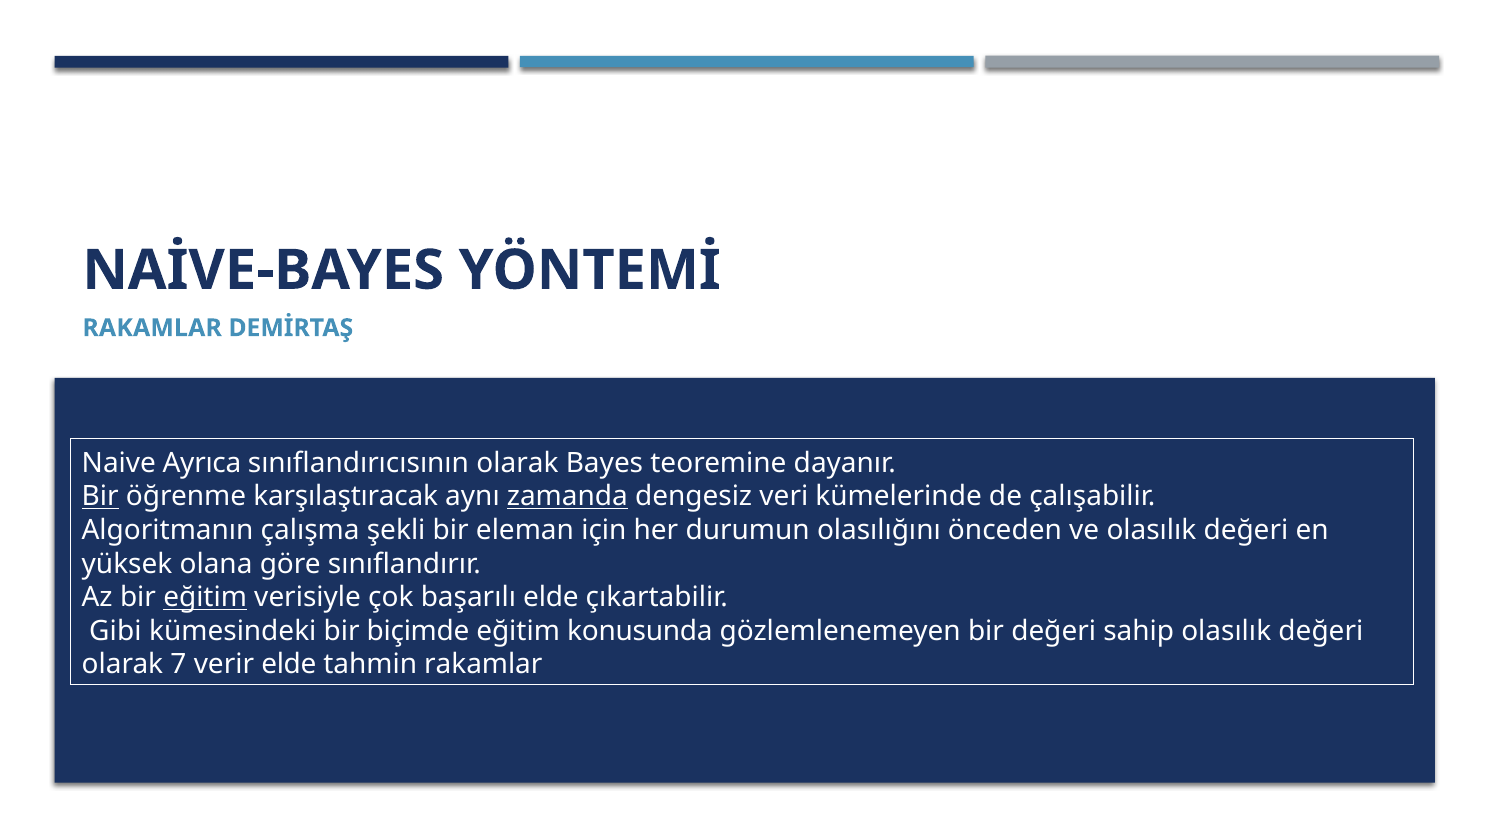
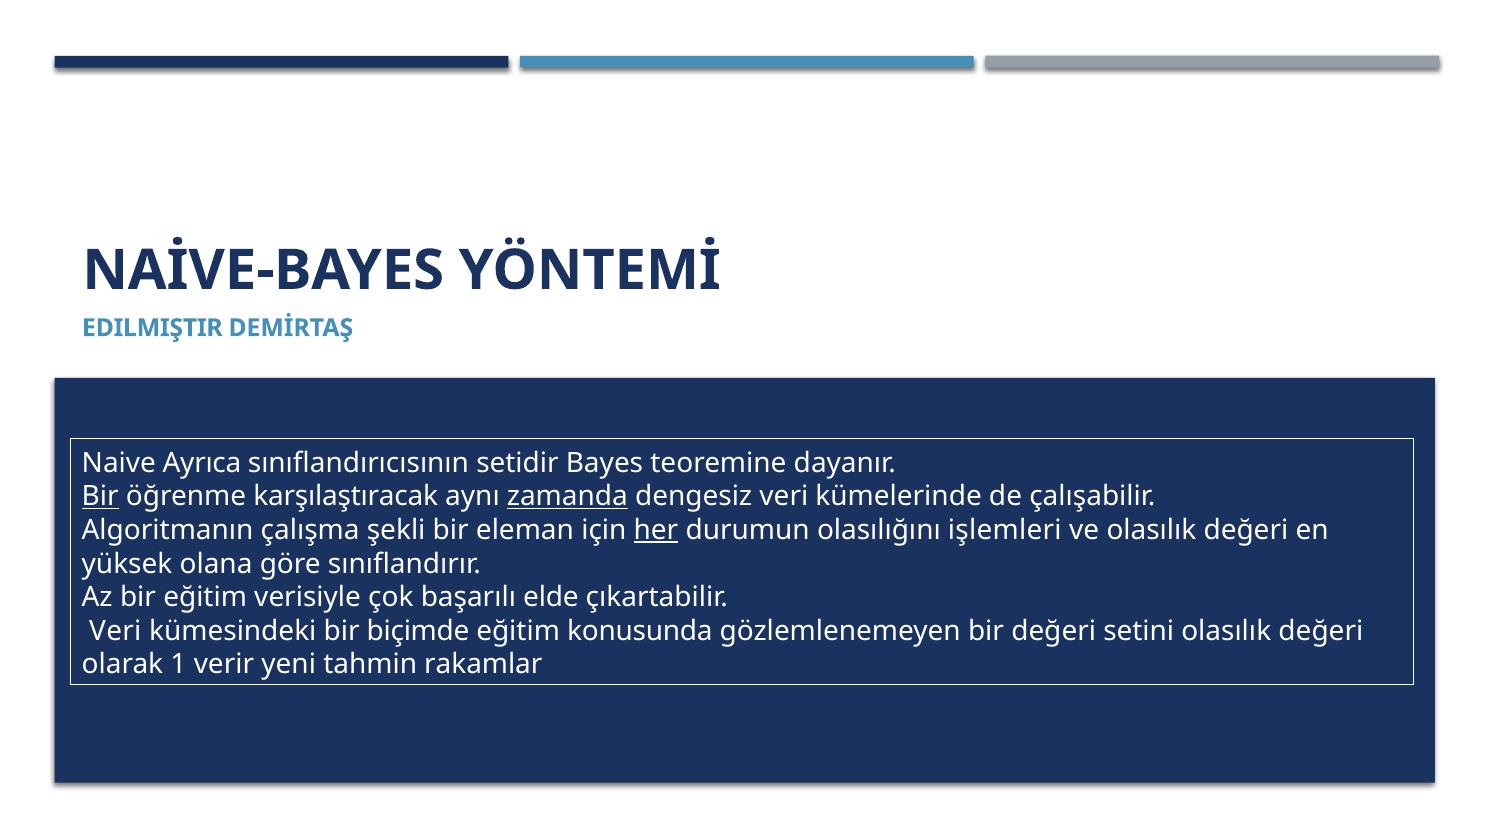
RAKAMLAR: RAKAMLAR -> EDILMIŞTIR (152, 328)
sınıflandırıcısının olarak: olarak -> setidir (517, 463)
her underline: none -> present (656, 530)
önceden: önceden -> işlemleri (1005, 530)
eğitim underline: present -> none (205, 598)
Gibi: Gibi -> Veri (115, 631)
sahip: sahip -> setini (1139, 631)
7: 7 -> 1 (178, 665)
verir elde: elde -> yeni (289, 665)
